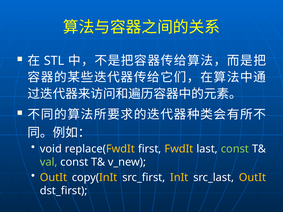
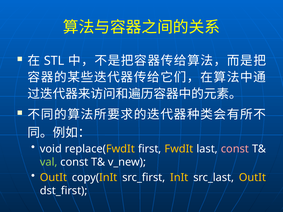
const colour: light green -> pink (235, 149)
